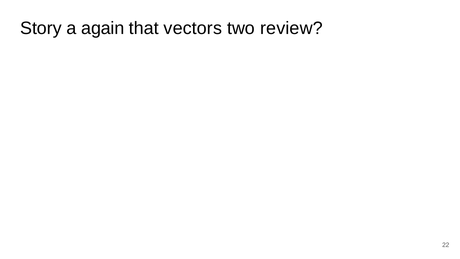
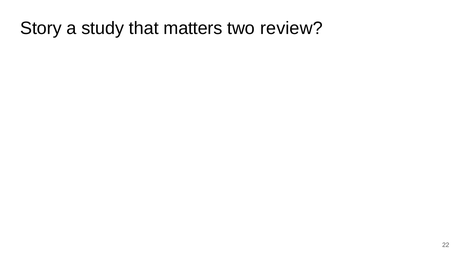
again: again -> study (103, 28)
vectors: vectors -> matters (193, 28)
